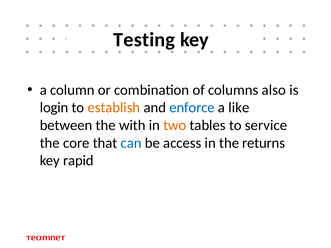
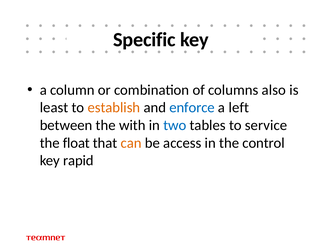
Testing: Testing -> Specific (144, 40)
login: login -> least (54, 108)
like: like -> left (239, 108)
two colour: orange -> blue (175, 125)
core: core -> float (76, 143)
can colour: blue -> orange (131, 143)
returns: returns -> control (264, 143)
